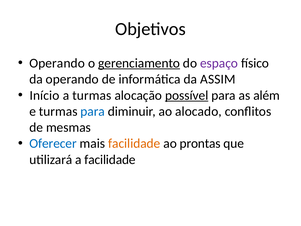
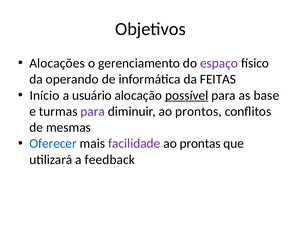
Operando: Operando -> Alocações (57, 63)
gerenciamento underline: present -> none (139, 63)
ASSIM: ASSIM -> FEITAS (218, 79)
a turmas: turmas -> usuário (92, 95)
além: além -> base (266, 95)
para colour: blue -> purple (93, 111)
alocado: alocado -> prontos (198, 111)
facilidade colour: orange -> purple (134, 143)
a facilidade: facilidade -> feedback (110, 159)
